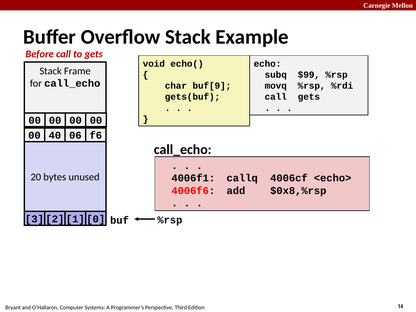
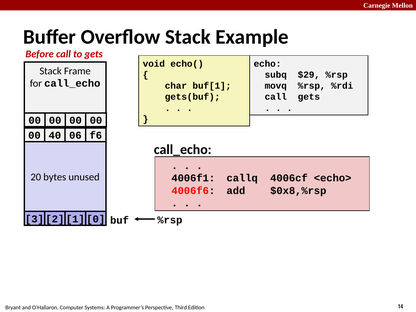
$99: $99 -> $29 (309, 75)
buf[9: buf[9 -> buf[1 (212, 86)
